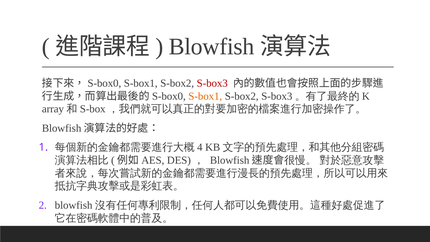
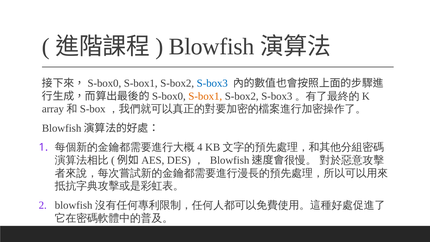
S-box3 colour: red -> blue (212, 83)
